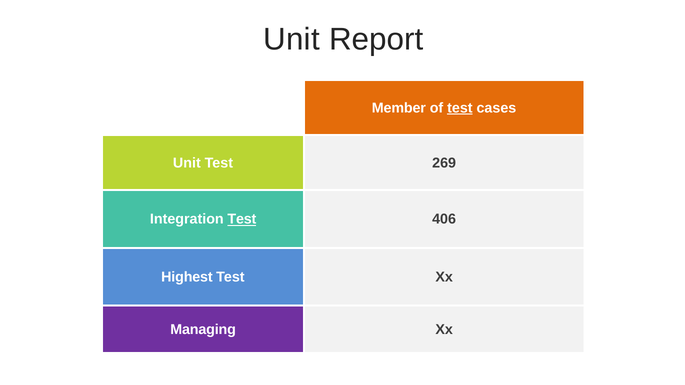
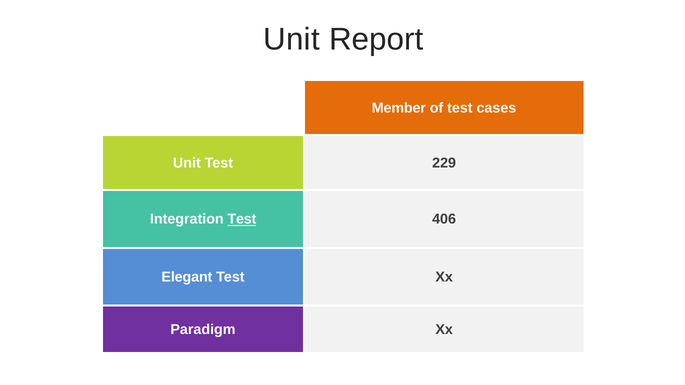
test underline: present -> none (460, 108)
269: 269 -> 229 (444, 163)
Highest: Highest -> Elegant (187, 277)
Managing: Managing -> Paradigm (203, 330)
